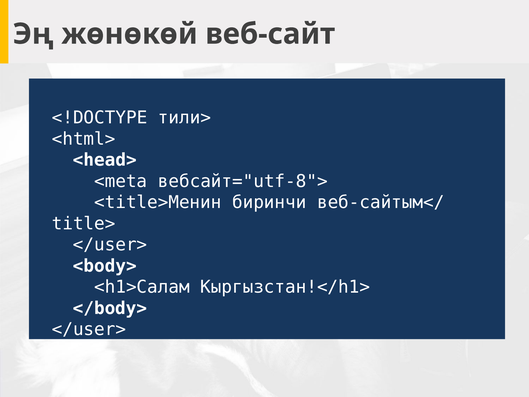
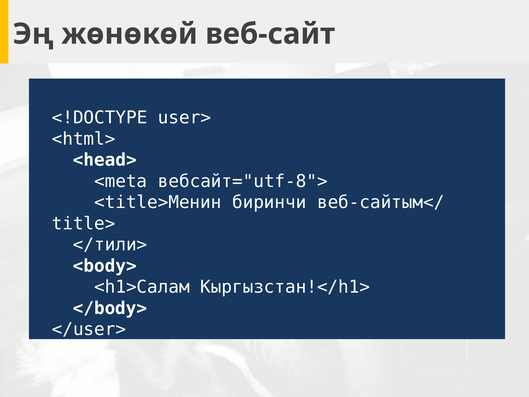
тили>: тили> -> user> (184, 118)
</user>: </user> -> </тили> (110, 245)
